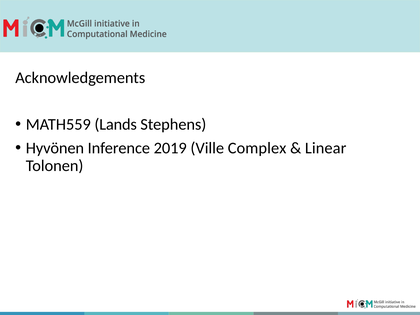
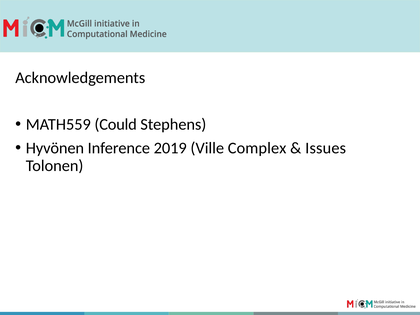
Lands: Lands -> Could (116, 125)
Linear: Linear -> Issues (326, 148)
